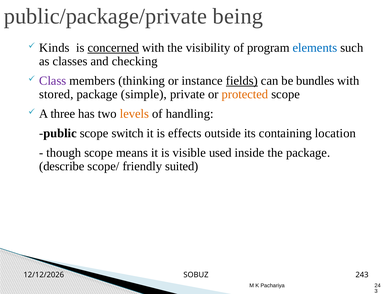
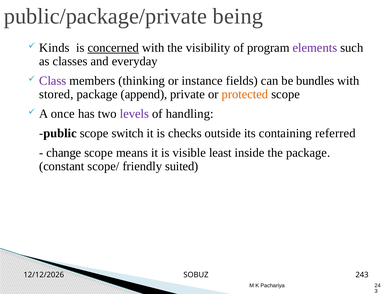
elements colour: blue -> purple (315, 48)
checking: checking -> everyday (135, 61)
fields underline: present -> none (242, 81)
simple: simple -> append (144, 94)
three: three -> once (63, 114)
levels colour: orange -> purple (134, 114)
effects: effects -> checks (185, 133)
location: location -> referred (335, 133)
though: though -> change (64, 153)
used: used -> least (220, 153)
describe: describe -> constant (62, 166)
